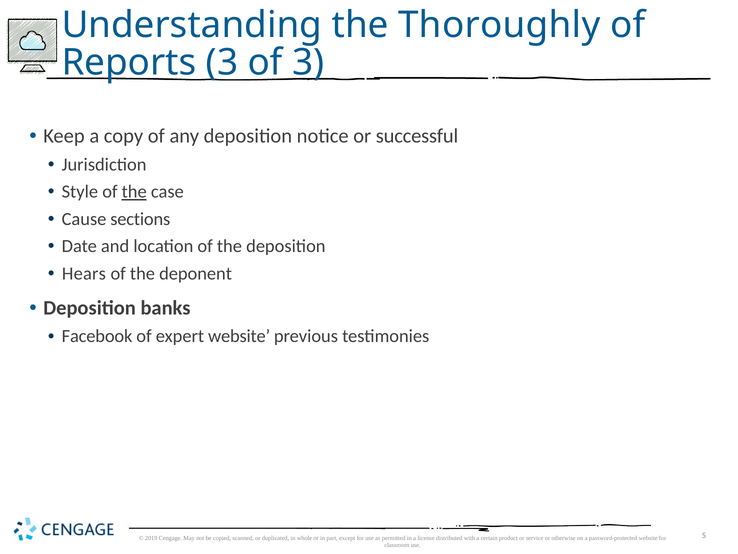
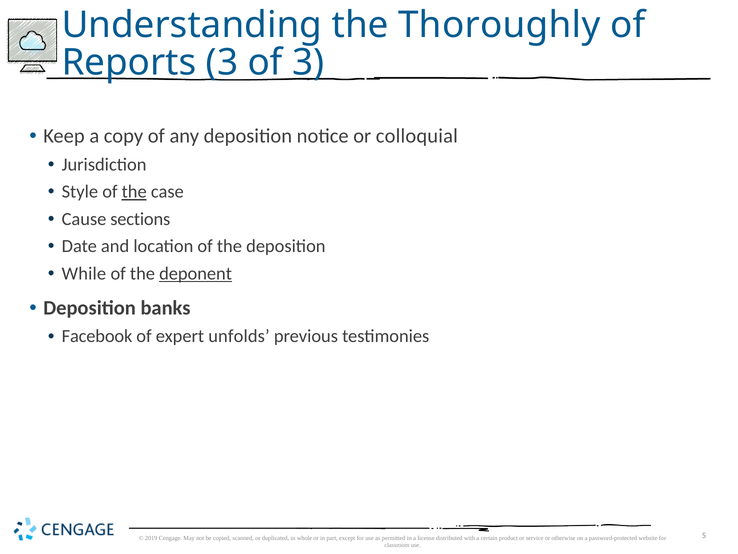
successful: successful -> colloquial (417, 136)
Hears: Hears -> While (84, 273)
deponent underline: none -> present (196, 273)
expert website: website -> unfolds (239, 336)
